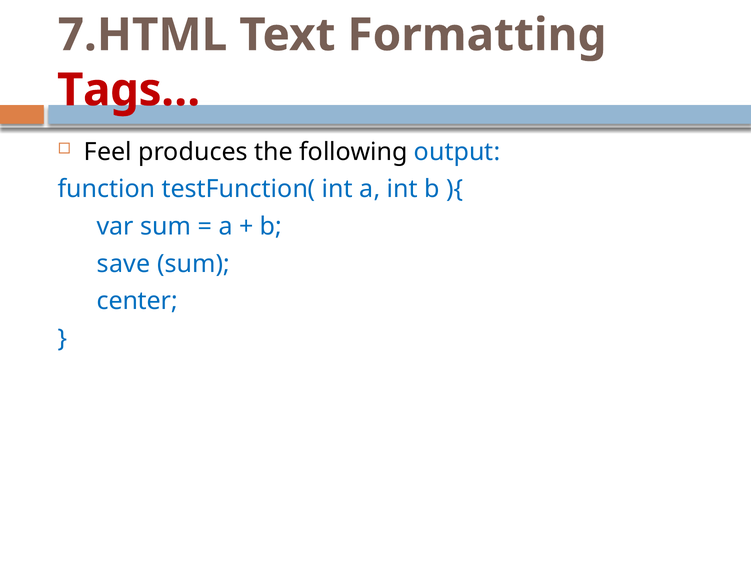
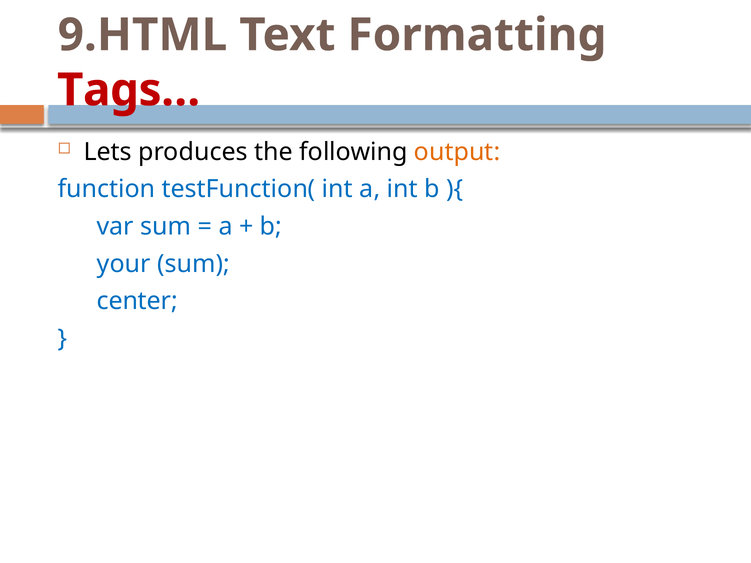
7.HTML: 7.HTML -> 9.HTML (143, 35)
Feel: Feel -> Lets (108, 152)
output colour: blue -> orange (457, 152)
save: save -> your (124, 264)
